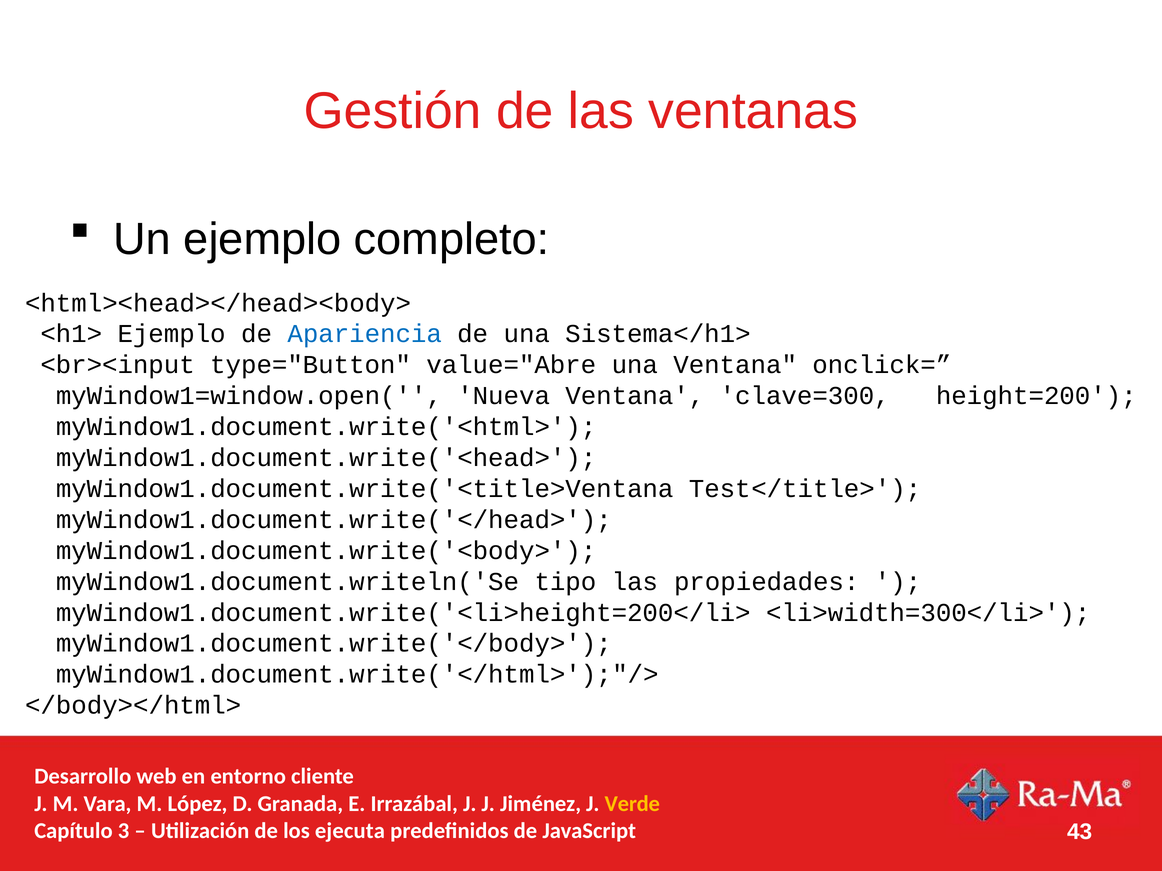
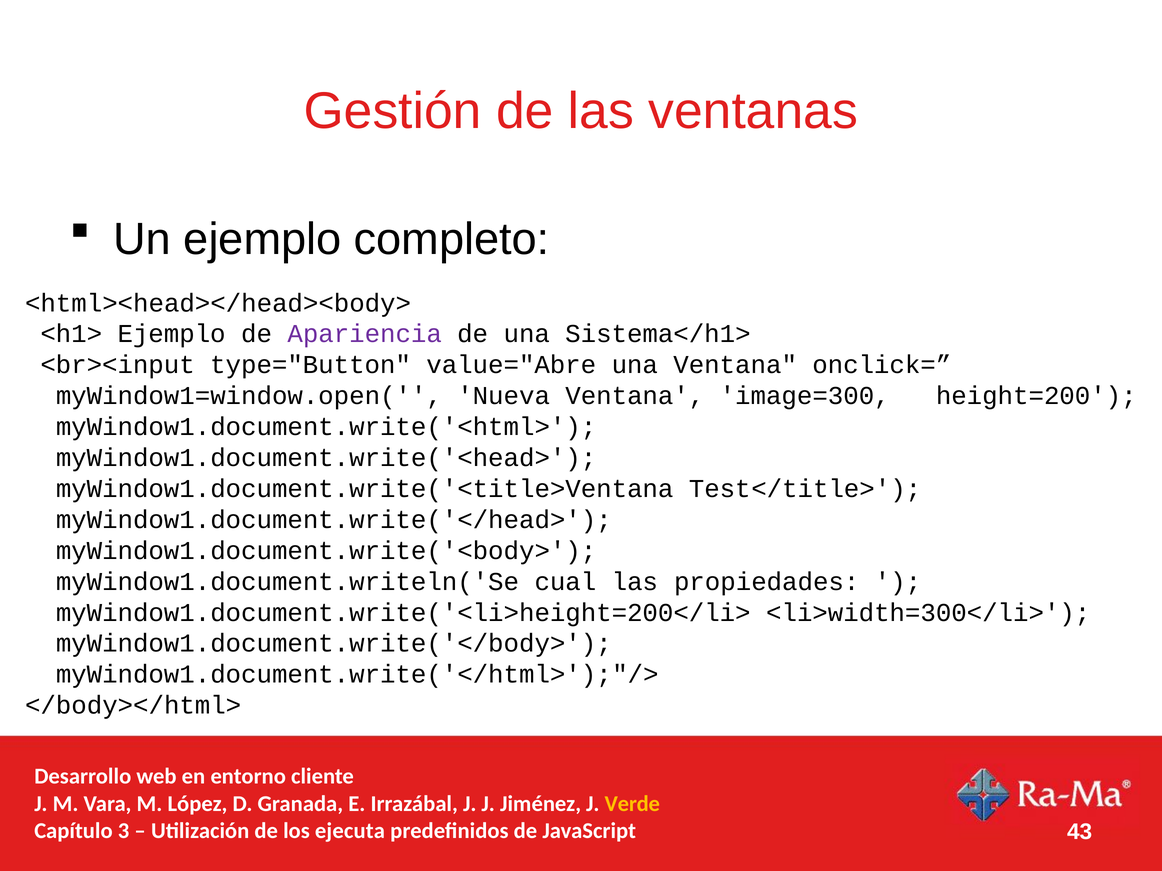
Apariencia colour: blue -> purple (365, 334)
clave=300: clave=300 -> image=300 (805, 396)
tipo: tipo -> cual (565, 582)
